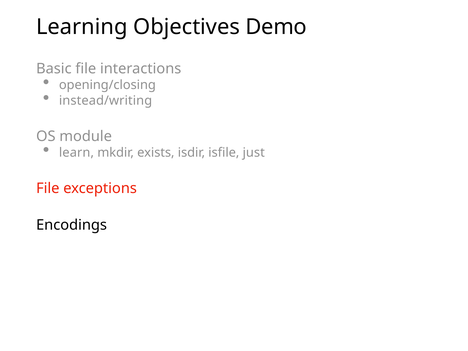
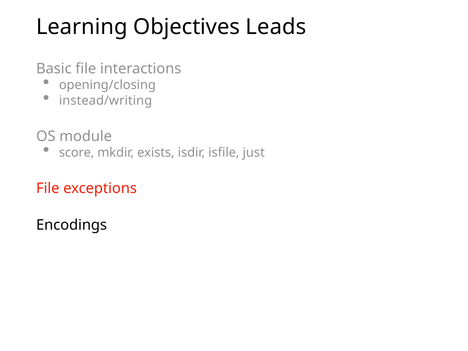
Demo: Demo -> Leads (276, 27)
learn: learn -> score (77, 153)
